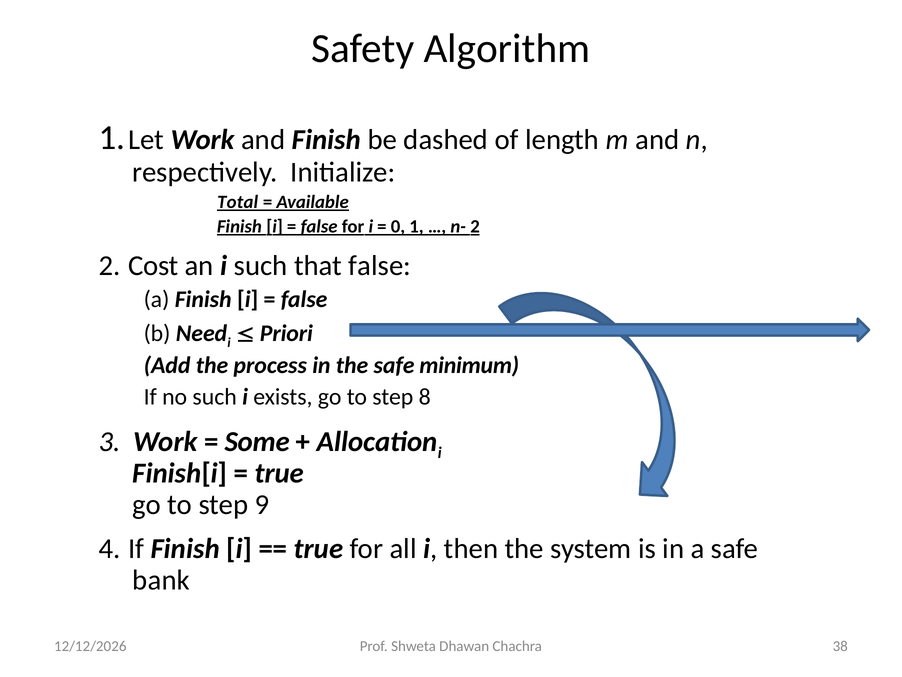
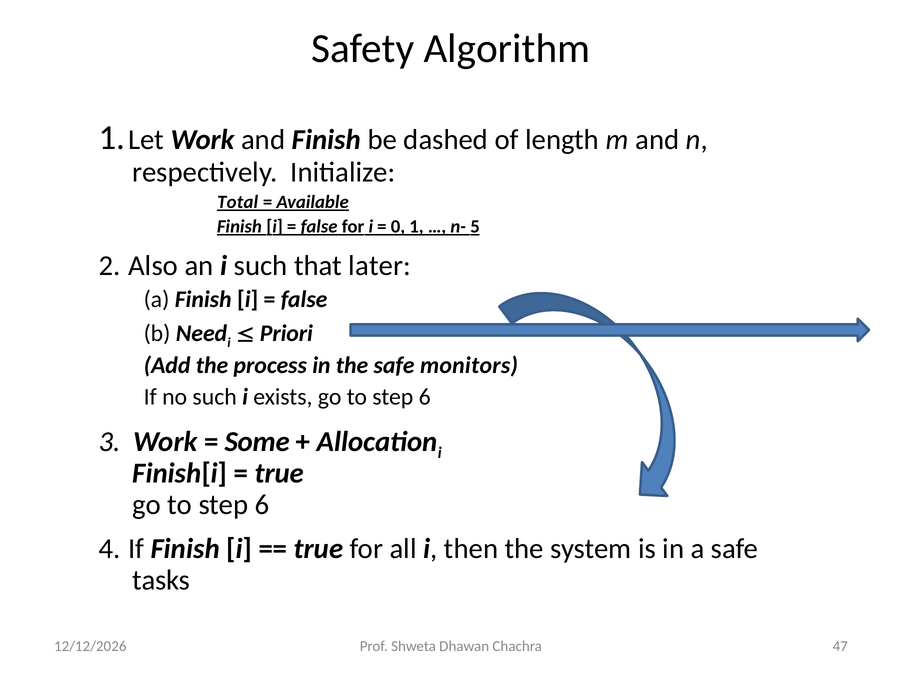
n- 2: 2 -> 5 (475, 227)
Cost: Cost -> Also (153, 265)
that false: false -> later (380, 265)
minimum: minimum -> monitors (469, 365)
8: 8 -> 6 (425, 396)
9: 9 -> 6 (262, 504)
bank: bank -> tasks (161, 580)
38: 38 -> 47 (840, 646)
